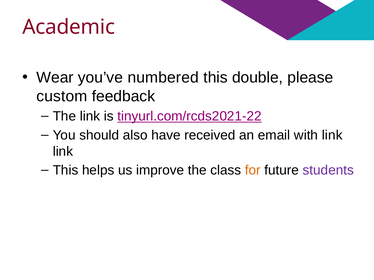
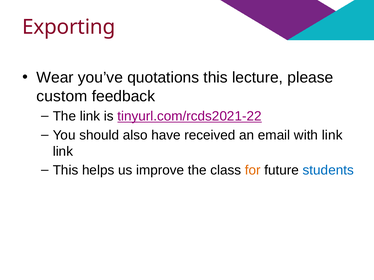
Academic: Academic -> Exporting (69, 27)
numbered: numbered -> quotations (163, 78)
double: double -> lecture (258, 78)
students colour: purple -> blue (328, 171)
